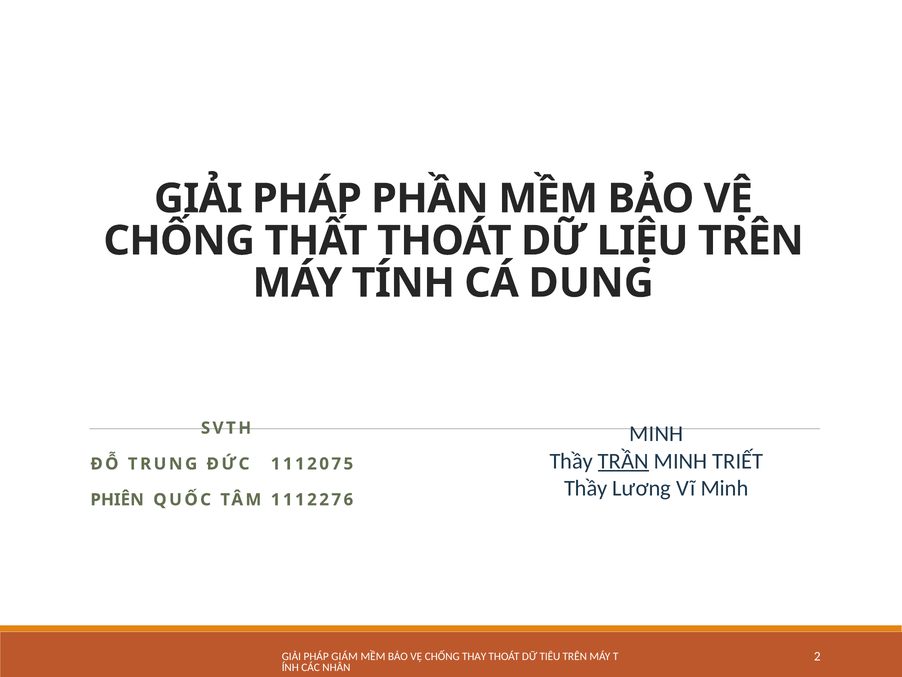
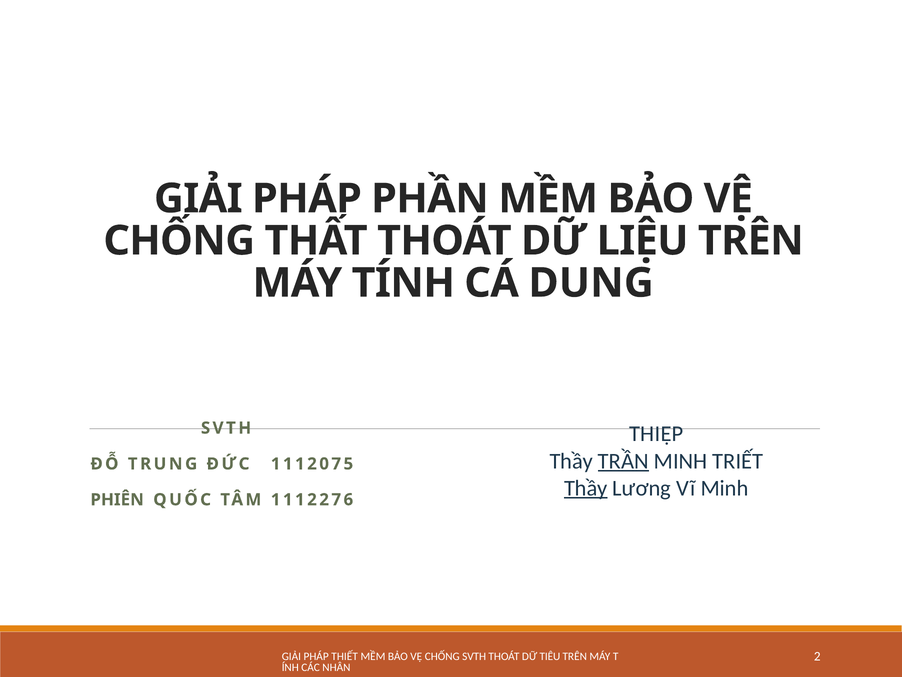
MINH: MINH -> THIỆP (656, 434)
Thầy underline: none -> present (586, 488)
GIÁM: GIÁM -> THIẾT (345, 656)
CHỐNG THAY: THAY -> SVTH (474, 656)
